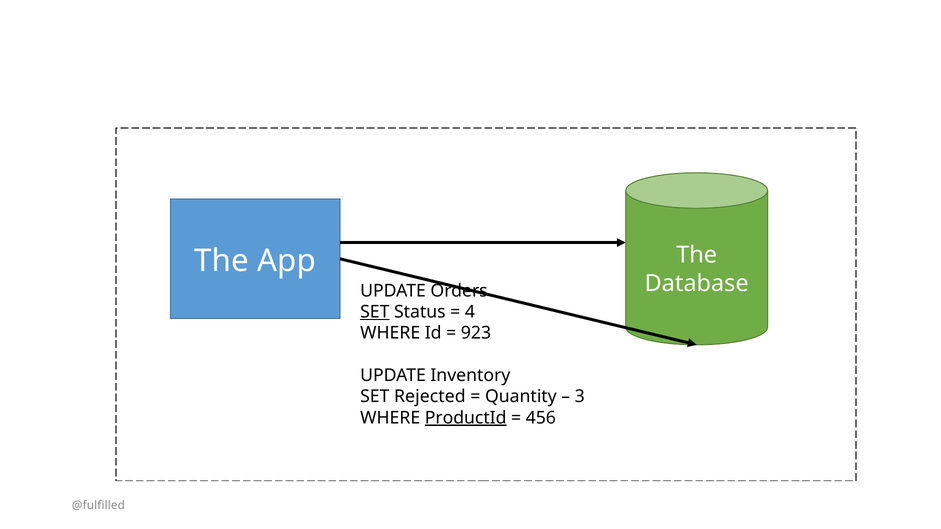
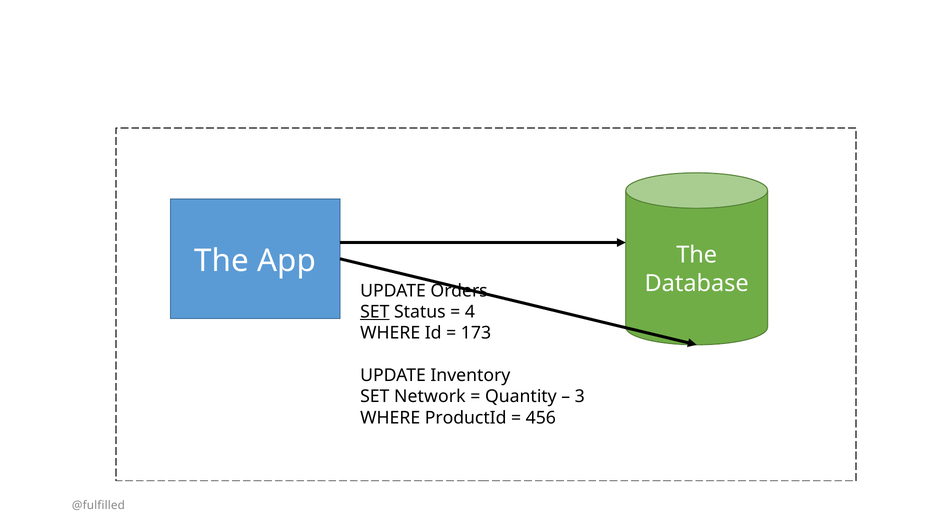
923: 923 -> 173 (476, 333)
Rejected: Rejected -> Network (430, 397)
ProductId underline: present -> none (466, 418)
